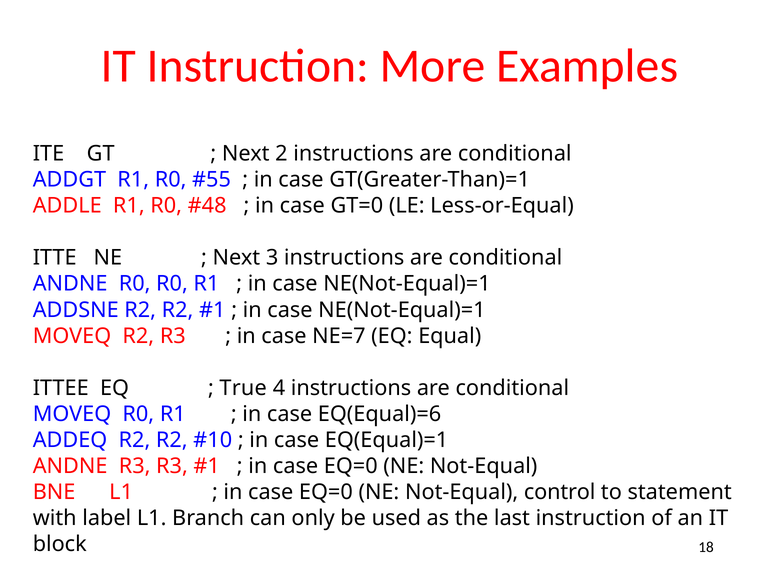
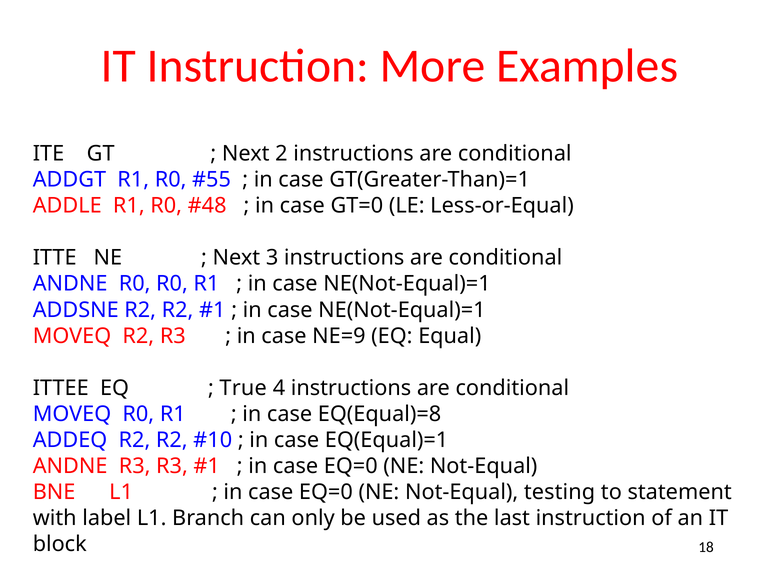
NE=7: NE=7 -> NE=9 (339, 336)
EQ(Equal)=6: EQ(Equal)=6 -> EQ(Equal)=8 (380, 414)
control: control -> testing (560, 492)
